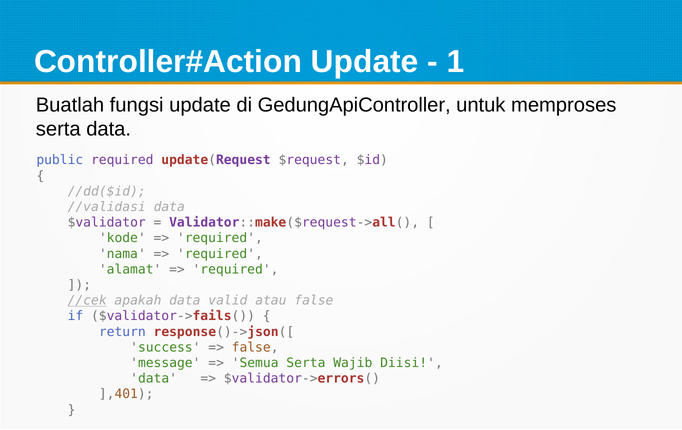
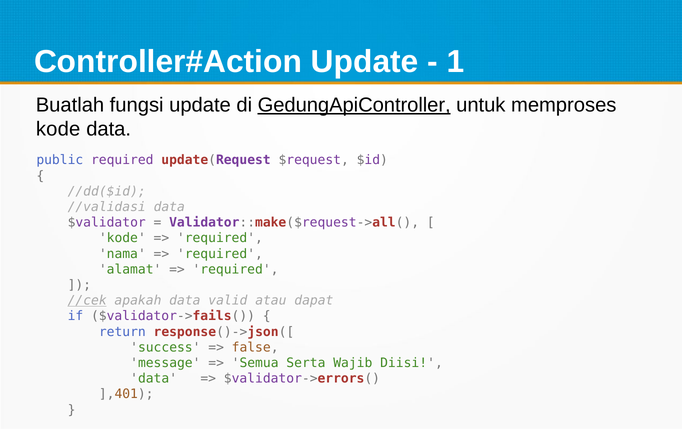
GedungApiController underline: none -> present (354, 105)
serta: serta -> kode (58, 129)
atau false: false -> dapat (314, 300)
